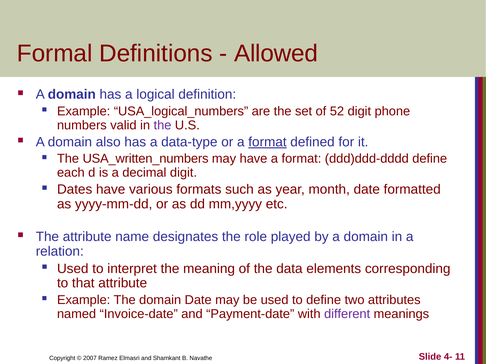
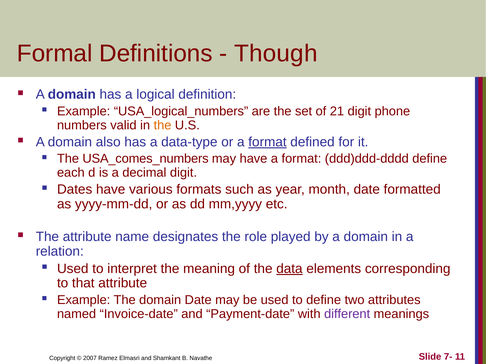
Allowed: Allowed -> Though (276, 54)
52: 52 -> 21 (337, 111)
the colour: purple -> orange (163, 125)
USA_written_numbers: USA_written_numbers -> USA_comes_numbers (146, 159)
data underline: none -> present (289, 269)
4-: 4- -> 7- (448, 357)
